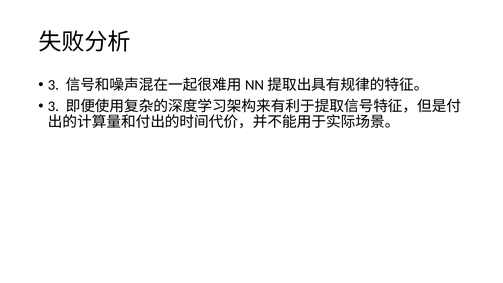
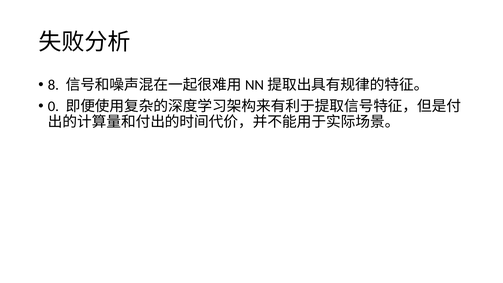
3: 3 -> 8 (53, 85)
3: 3 -> 0 (53, 106)
